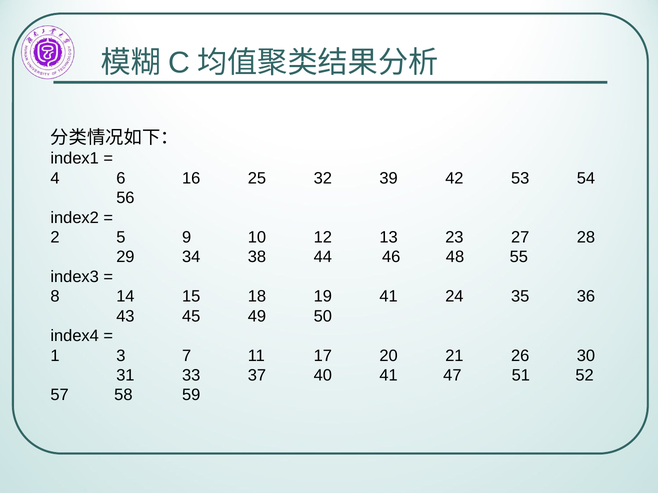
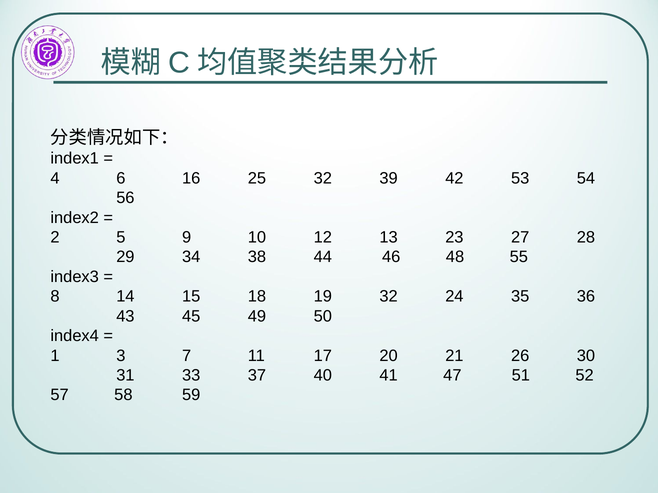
19 41: 41 -> 32 (389, 297)
